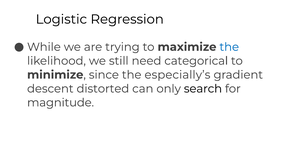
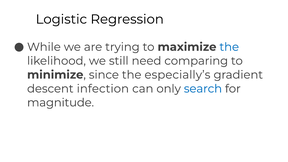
categorical: categorical -> comparing (196, 61)
distorted: distorted -> infection (103, 89)
search colour: black -> blue (203, 89)
